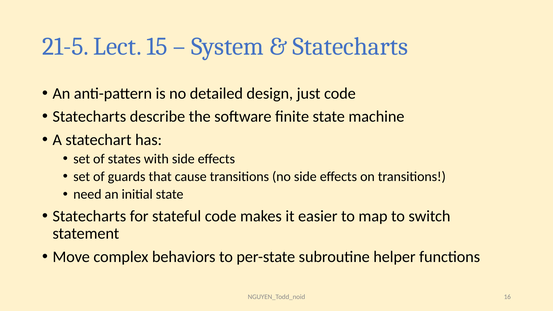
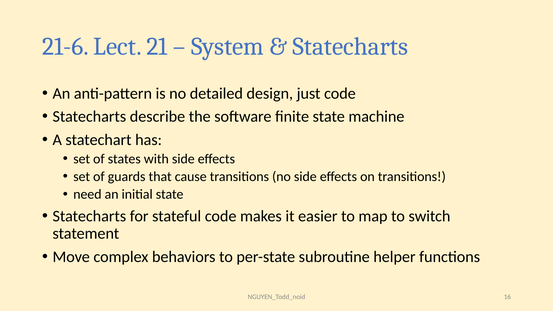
21-5: 21-5 -> 21-6 (65, 46)
15: 15 -> 21 (157, 46)
